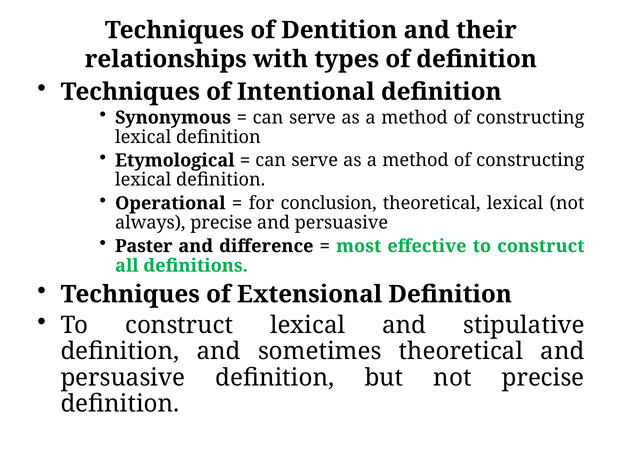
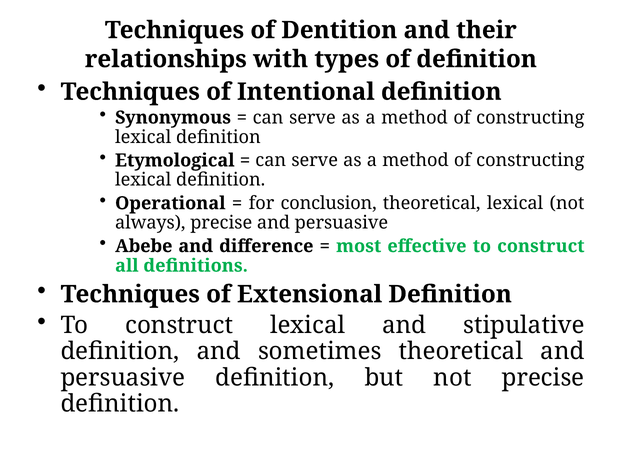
Paster: Paster -> Abebe (144, 246)
